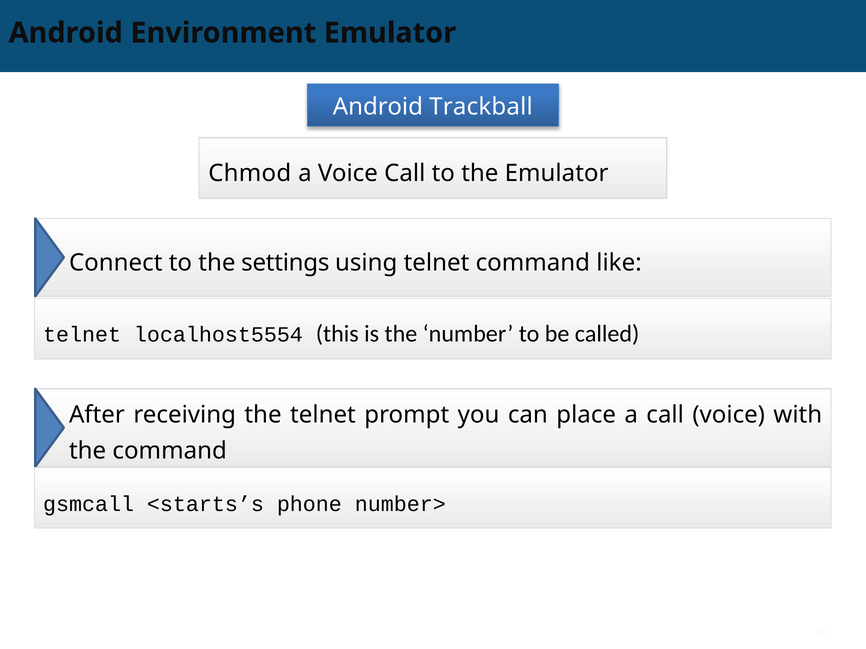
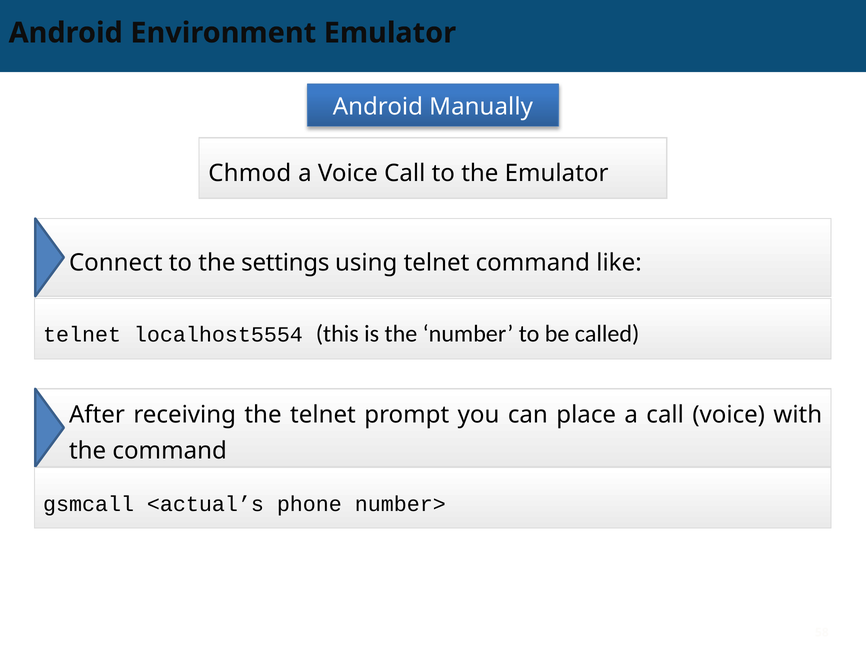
Trackball: Trackball -> Manually (481, 107)
<starts’s: <starts’s -> <actual’s (205, 505)
